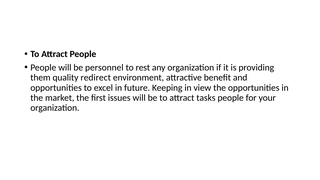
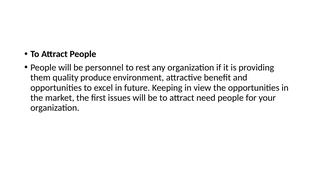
redirect: redirect -> produce (96, 78)
tasks: tasks -> need (206, 98)
